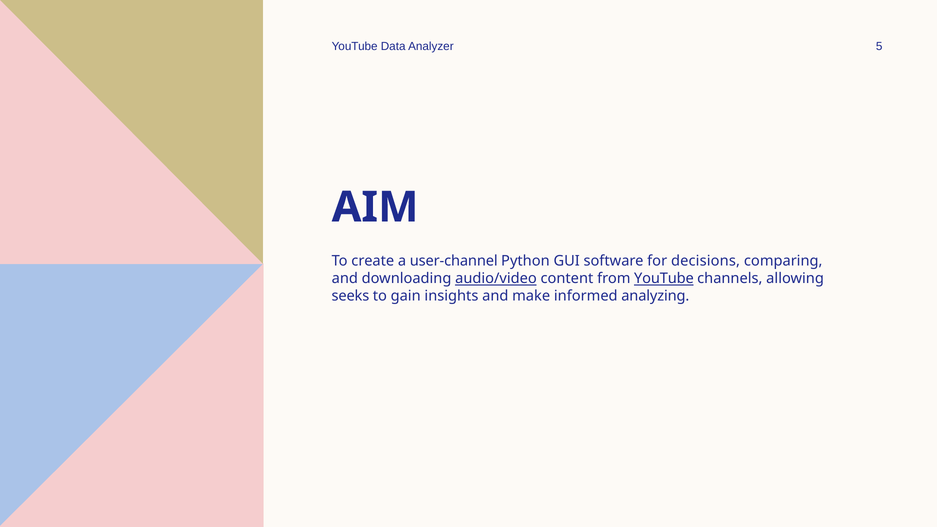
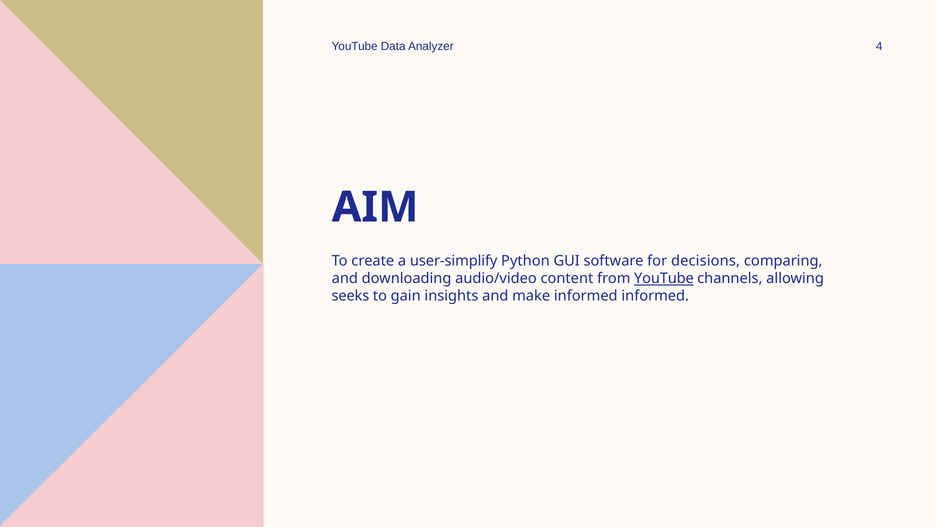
5: 5 -> 4 (879, 46)
user-channel: user-channel -> user-simplify (454, 261)
audio/video underline: present -> none (496, 279)
informed analyzing: analyzing -> informed (655, 296)
